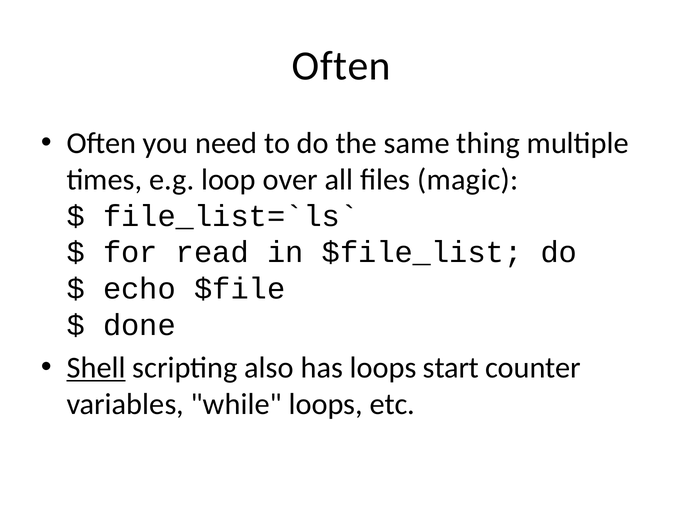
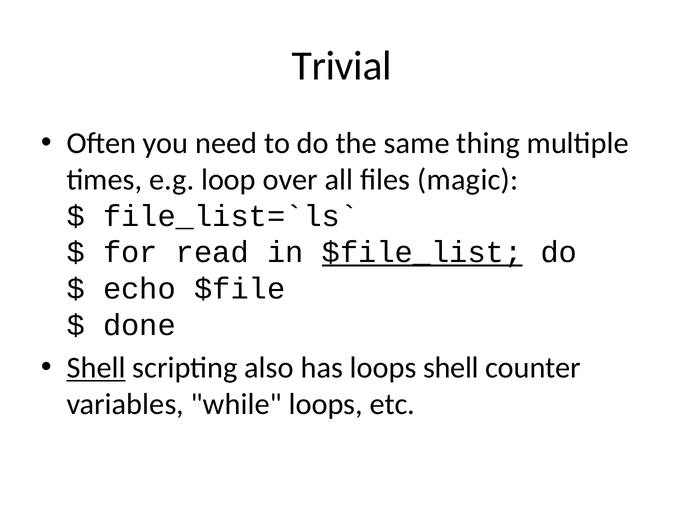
Often: Often -> Trivial (342, 66)
$file_list underline: none -> present (422, 253)
loops start: start -> shell (451, 368)
